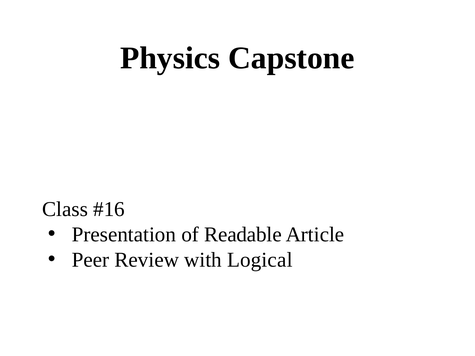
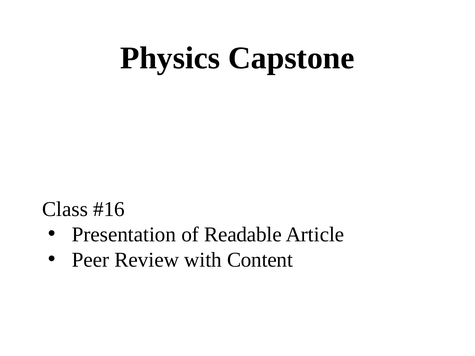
Logical: Logical -> Content (260, 260)
